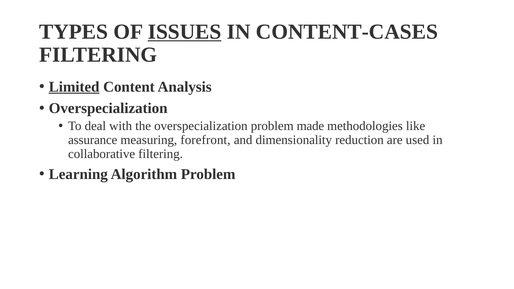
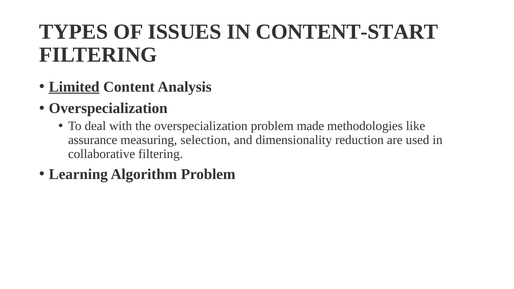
ISSUES underline: present -> none (185, 32)
CONTENT-CASES: CONTENT-CASES -> CONTENT-START (347, 32)
forefront: forefront -> selection (205, 140)
